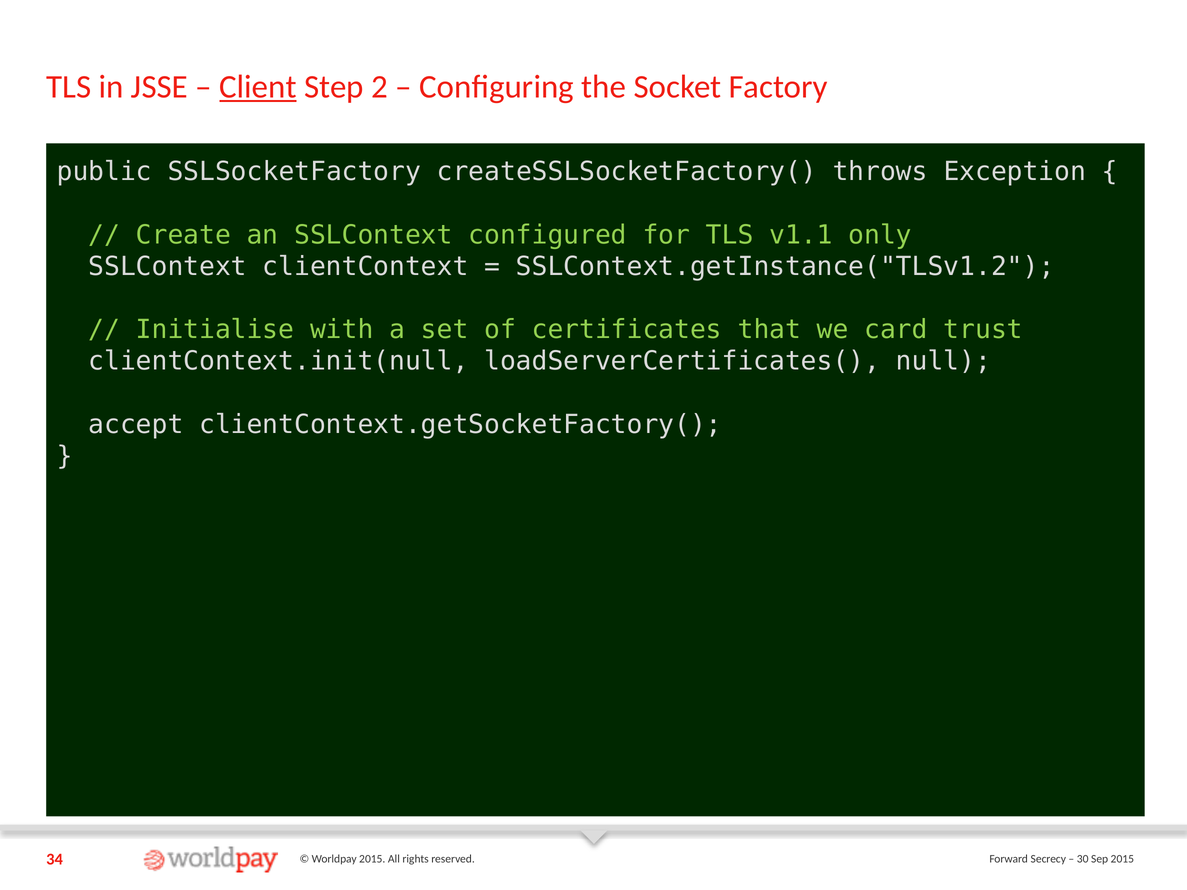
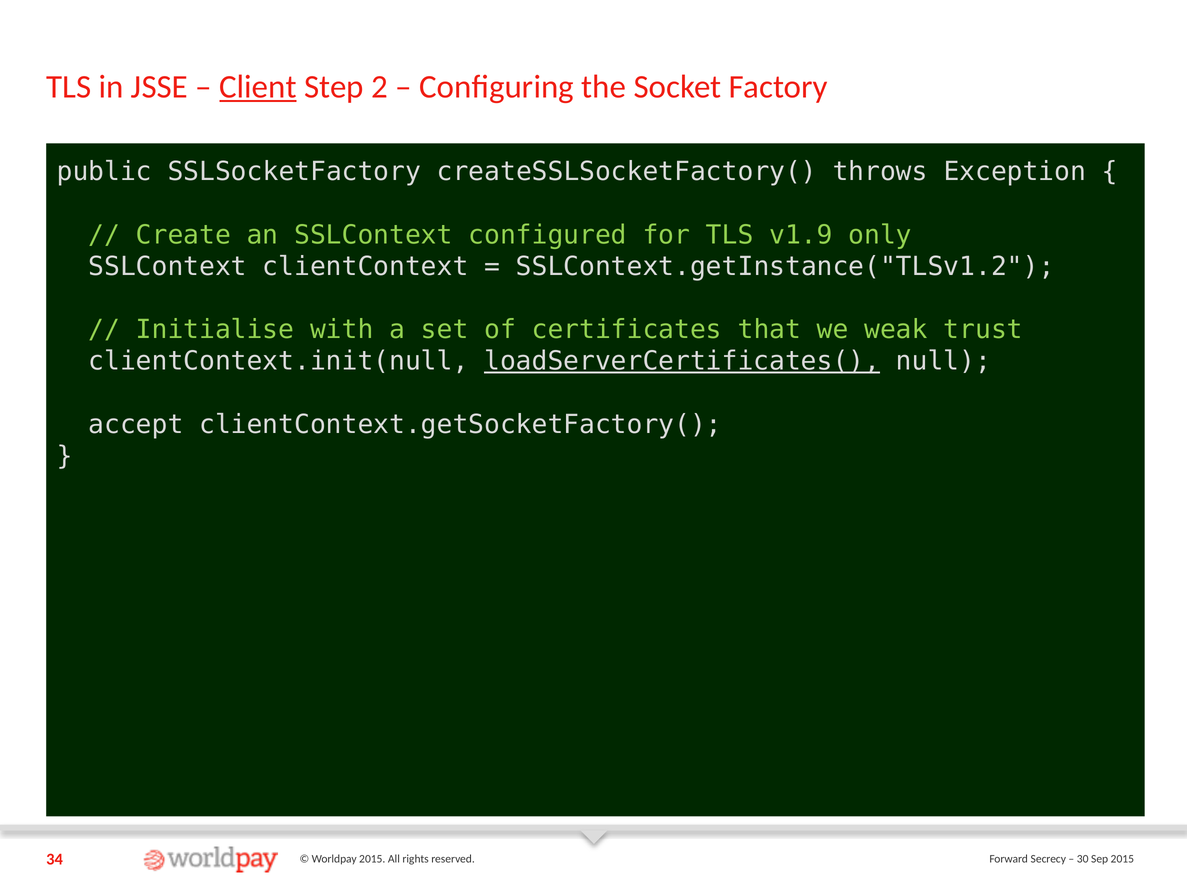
v1.1: v1.1 -> v1.9 (801, 235)
card: card -> weak (896, 330)
loadServerCertificates( underline: none -> present (682, 361)
